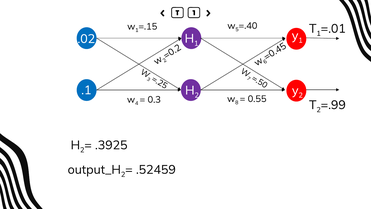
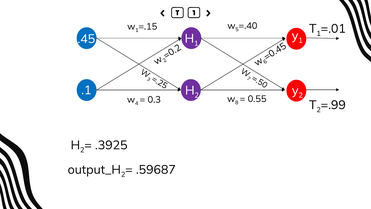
.02: .02 -> .45 (86, 39)
.52459: .52459 -> .59687 (156, 169)
